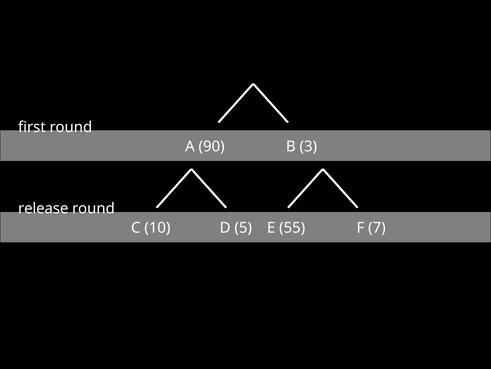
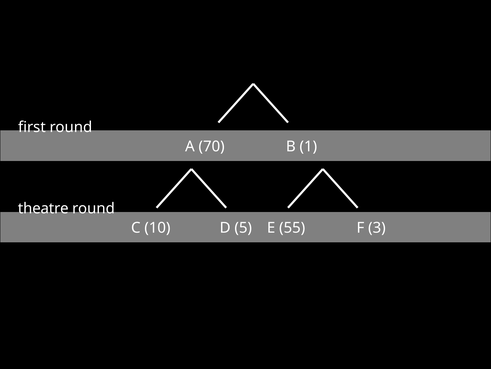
90: 90 -> 70 (212, 146)
3: 3 -> 1 (308, 146)
release: release -> theatre (43, 208)
7: 7 -> 3 (377, 227)
